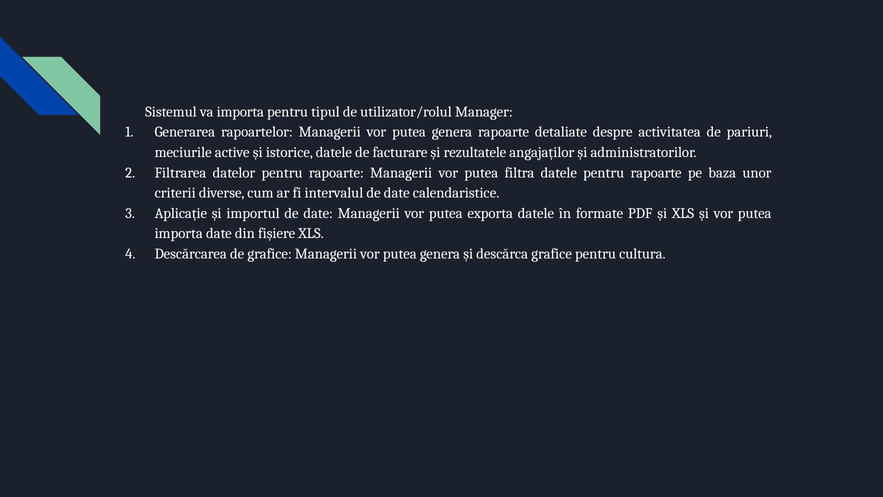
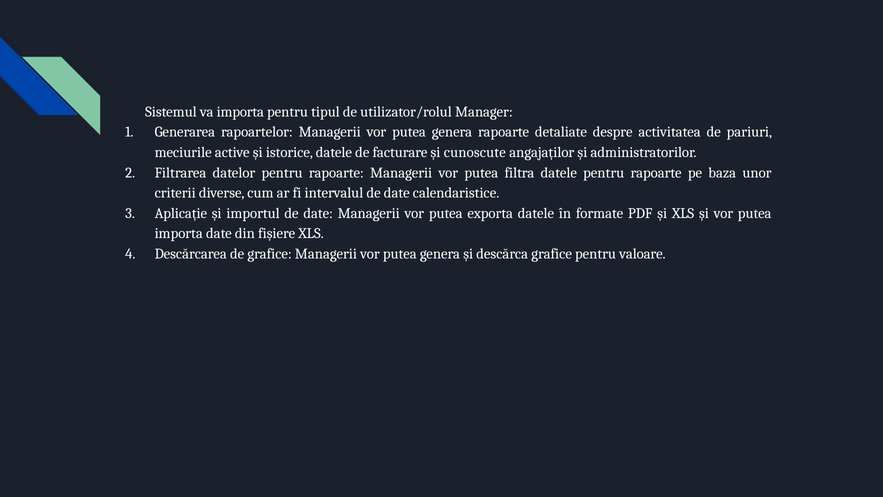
rezultatele: rezultatele -> cunoscute (475, 152)
cultura: cultura -> valoare (642, 254)
